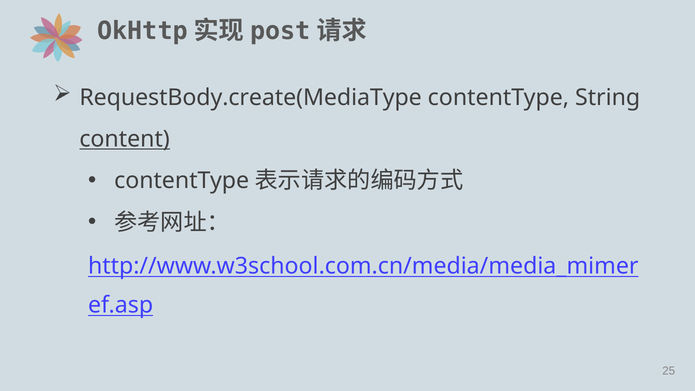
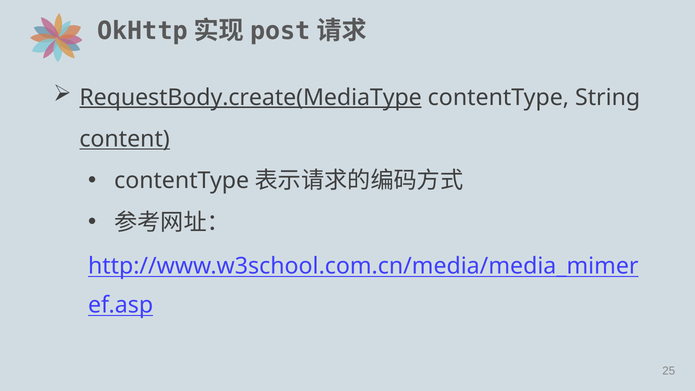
RequestBody.create(MediaType underline: none -> present (251, 97)
